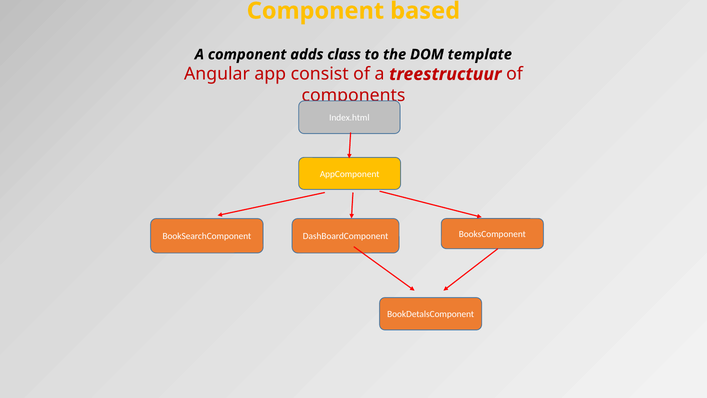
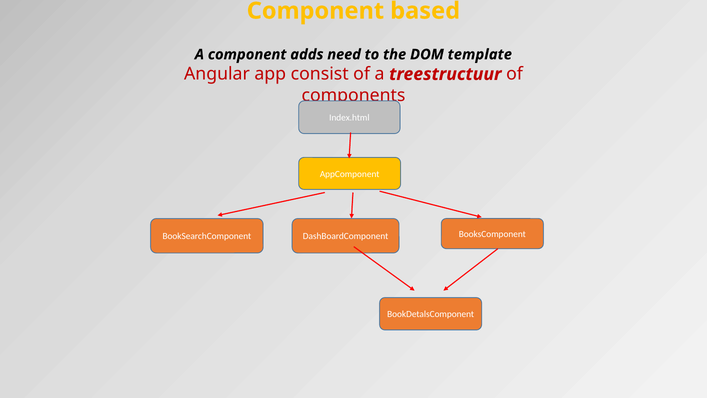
class: class -> need (344, 54)
